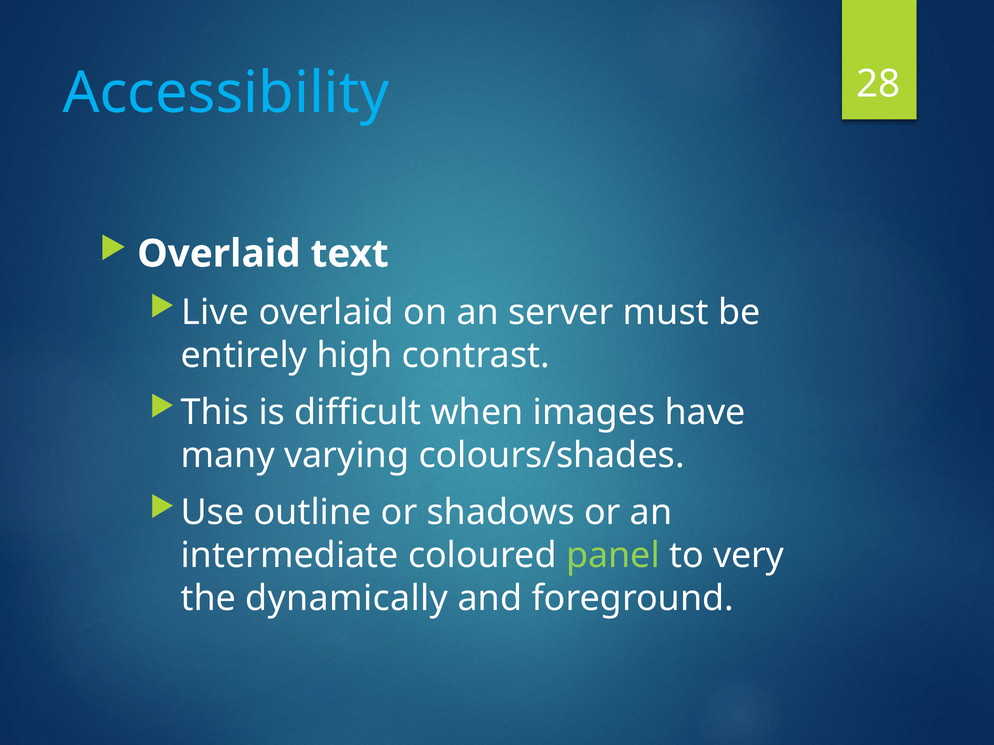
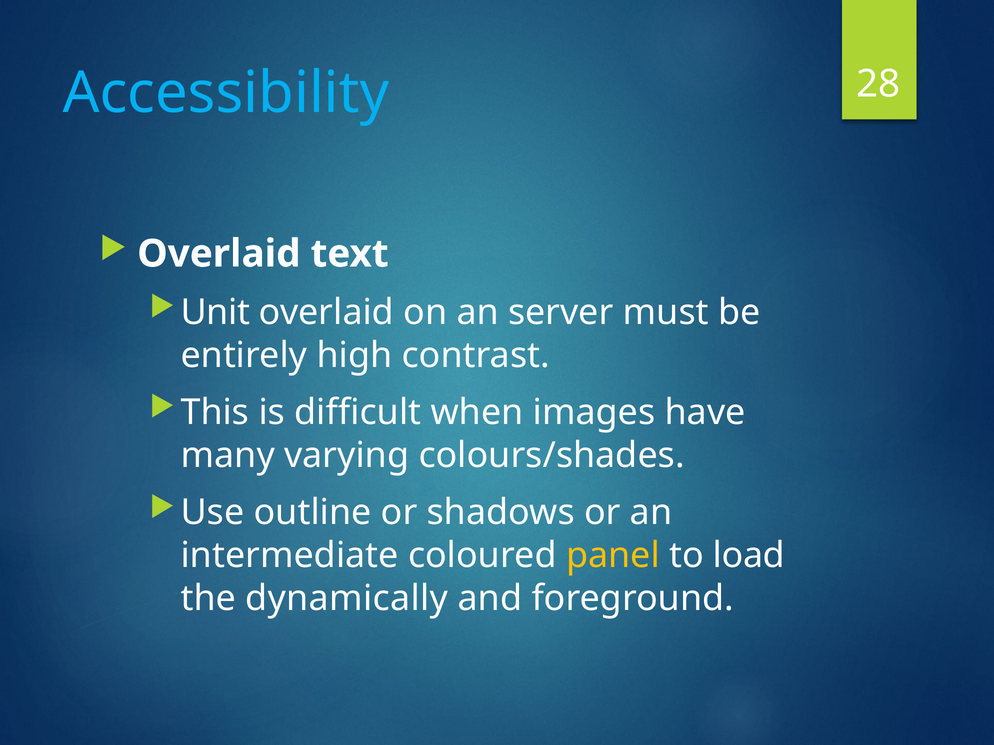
Live: Live -> Unit (215, 312)
panel colour: light green -> yellow (613, 556)
very: very -> load (749, 556)
